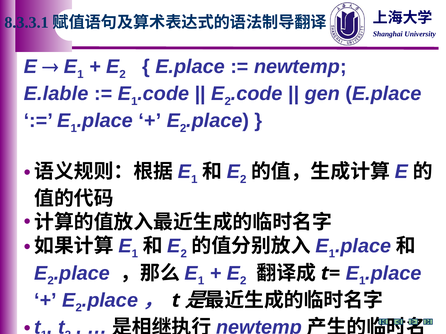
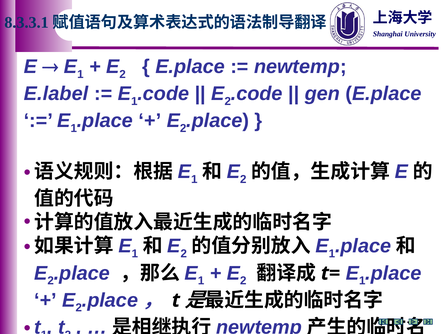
E.lable: E.lable -> E.label (56, 94)
